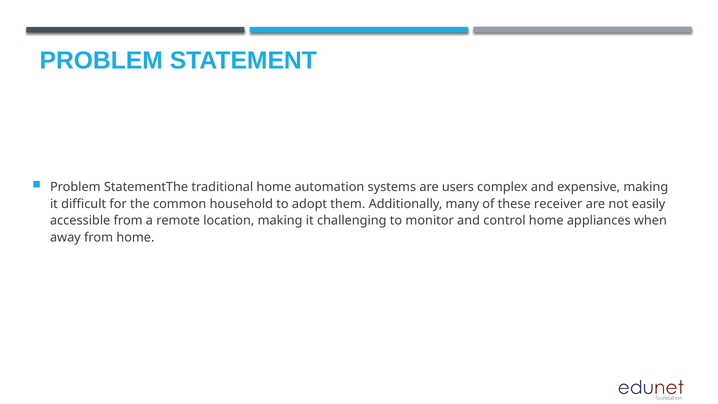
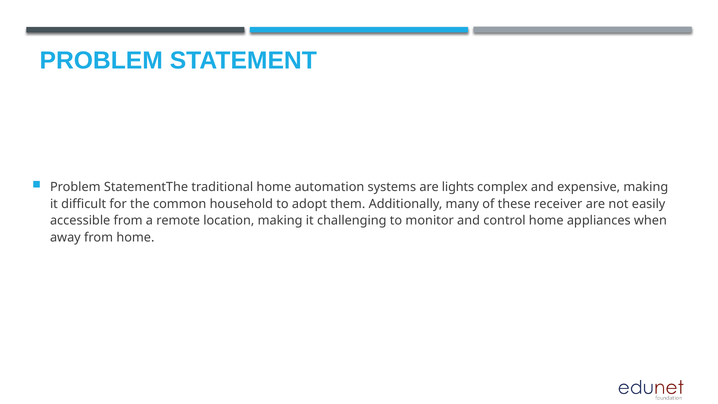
users: users -> lights (458, 187)
